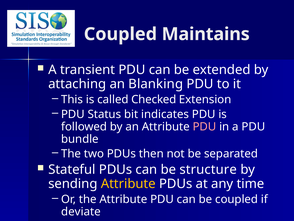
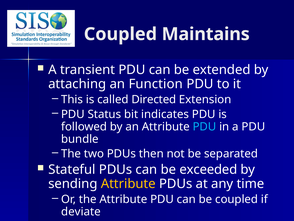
Blanking: Blanking -> Function (156, 84)
Checked: Checked -> Directed (154, 99)
PDU colour: pink -> light blue (204, 126)
structure: structure -> exceeded (208, 169)
